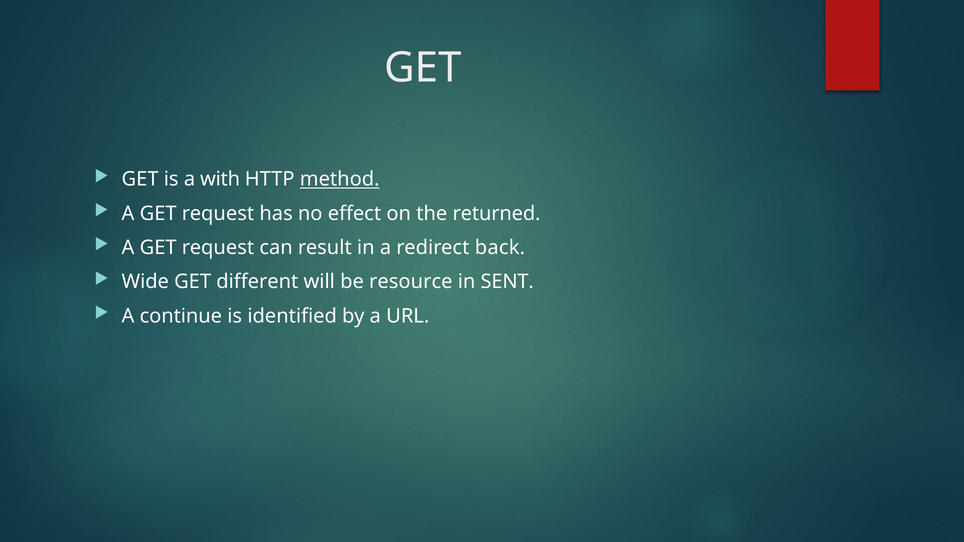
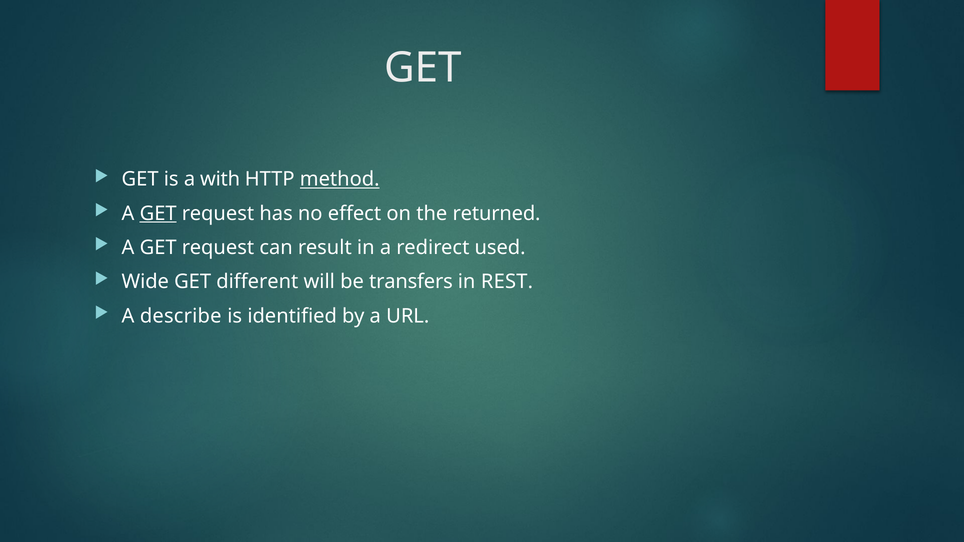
GET underline: none -> present (158, 214)
back: back -> used (500, 248)
resource: resource -> transfers (411, 282)
SENT: SENT -> REST (507, 282)
continue: continue -> describe (181, 316)
